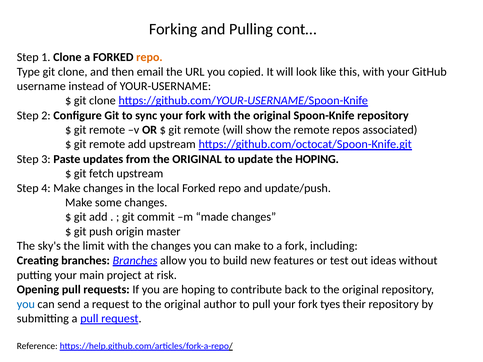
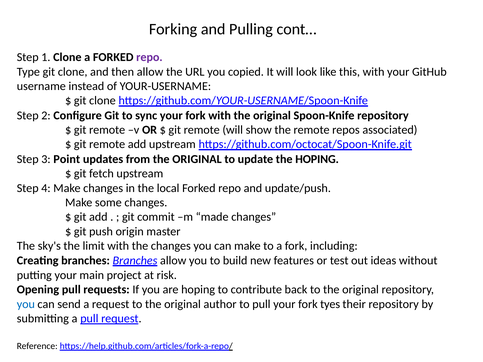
repo colour: orange -> purple (149, 57)
then email: email -> allow (150, 72)
Paste: Paste -> Point (67, 159)
